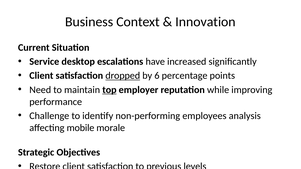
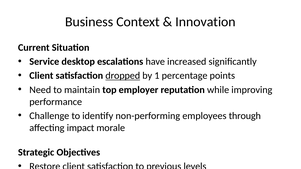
6: 6 -> 1 (157, 76)
top underline: present -> none (109, 90)
analysis: analysis -> through (245, 116)
mobile: mobile -> impact (81, 128)
